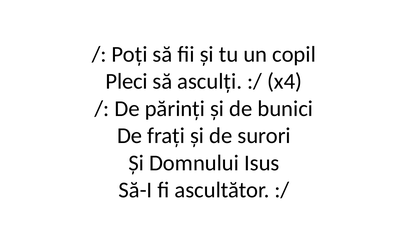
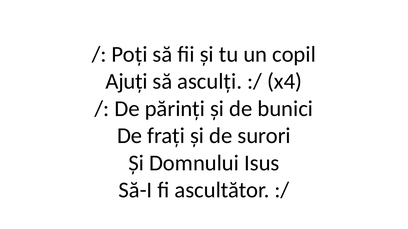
Pleci: Pleci -> Ajuți (127, 82)
